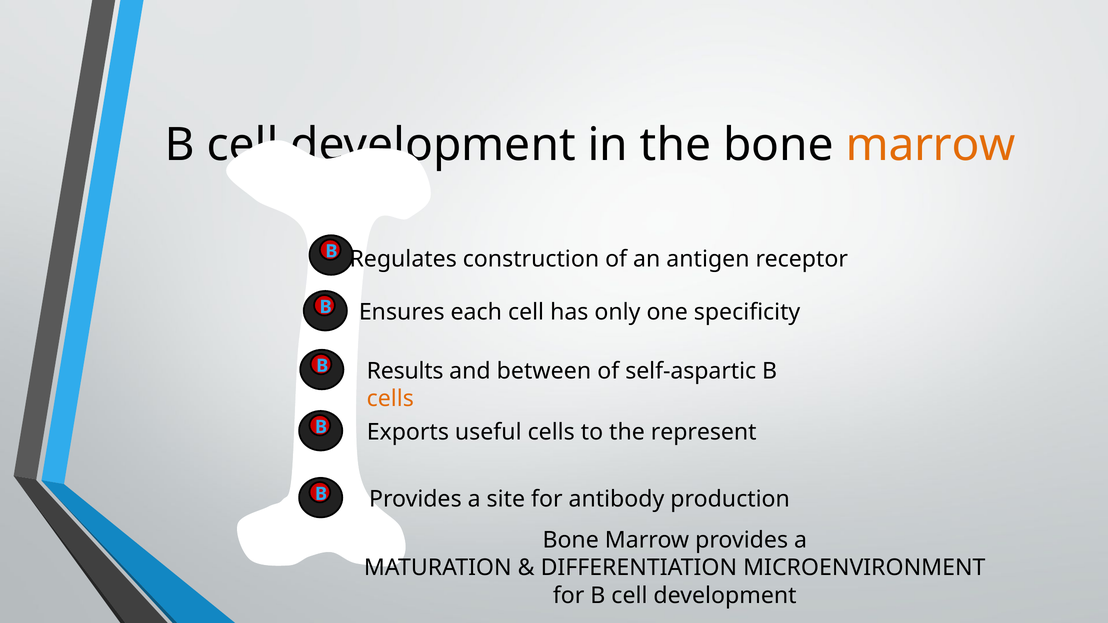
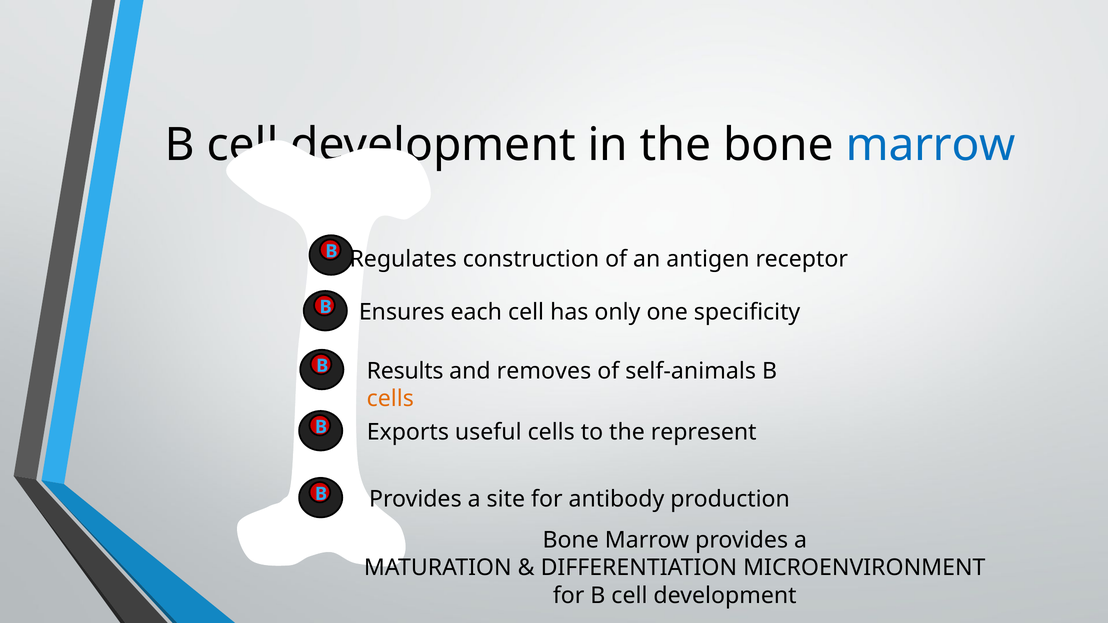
marrow colour: orange -> blue (931, 145)
between: between -> removes (544, 371)
self-aspartic: self-aspartic -> self-animals (691, 371)
